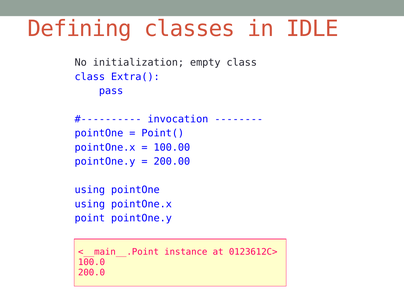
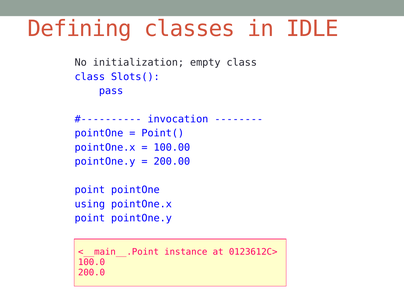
Extra(: Extra( -> Slots( (135, 77)
using: using -> point (90, 190)
